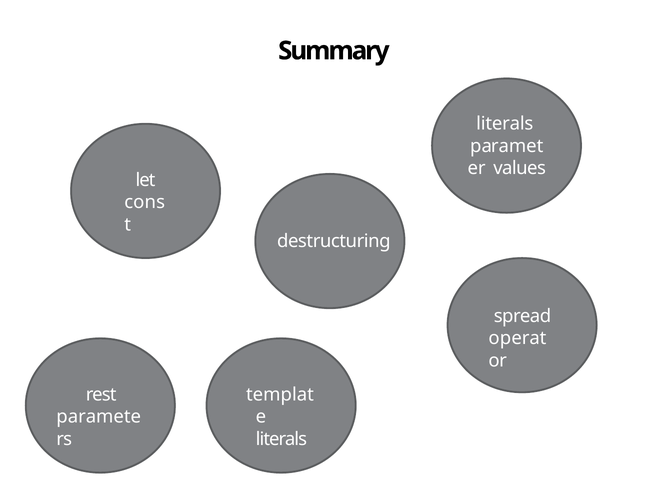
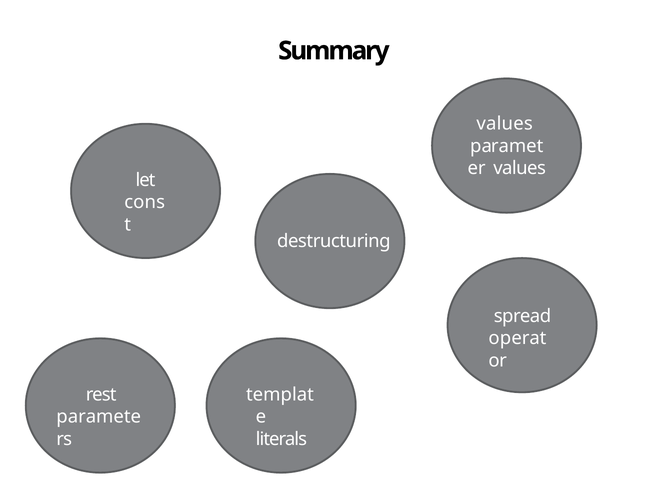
literals: literals -> values (505, 124)
